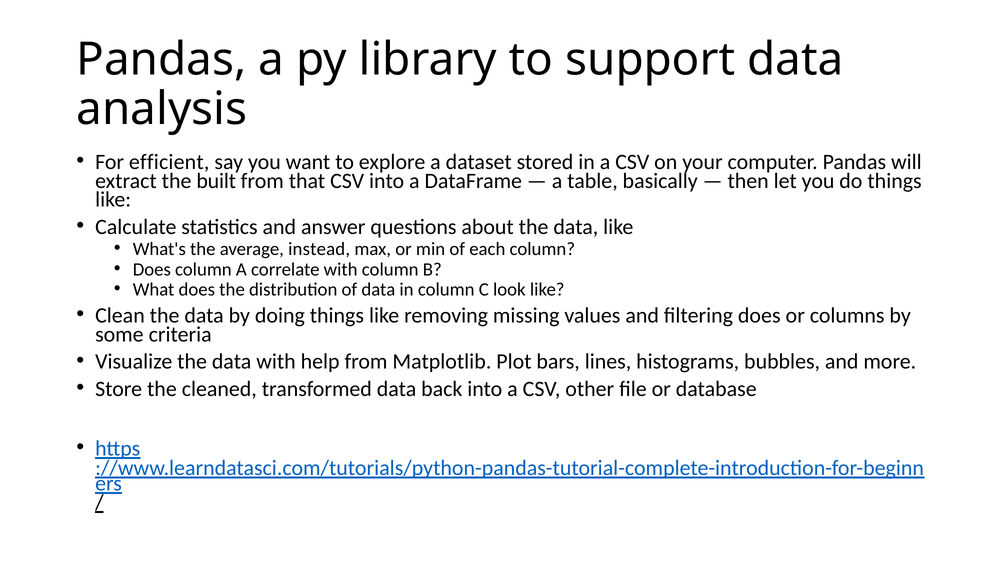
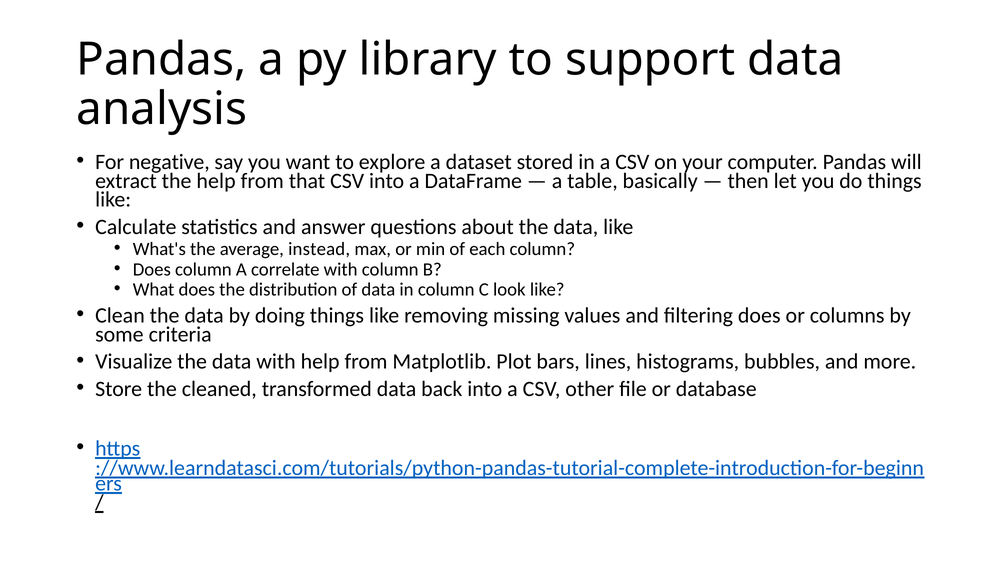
efficient: efficient -> negative (169, 162)
the built: built -> help (216, 181)
